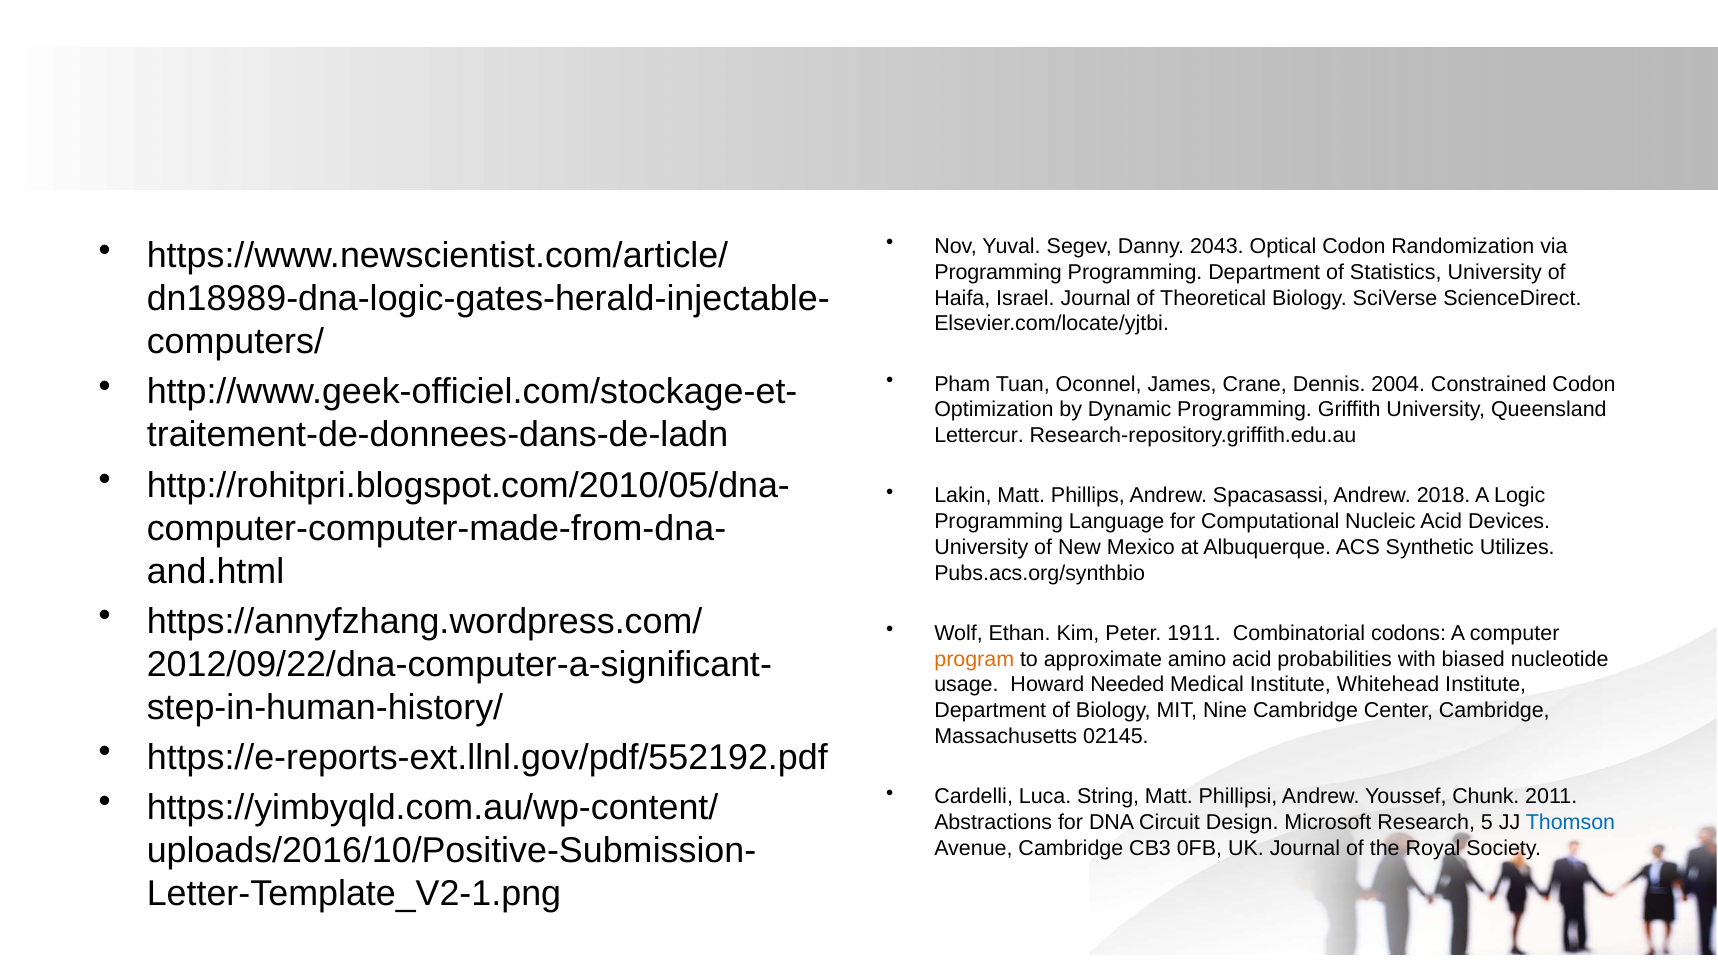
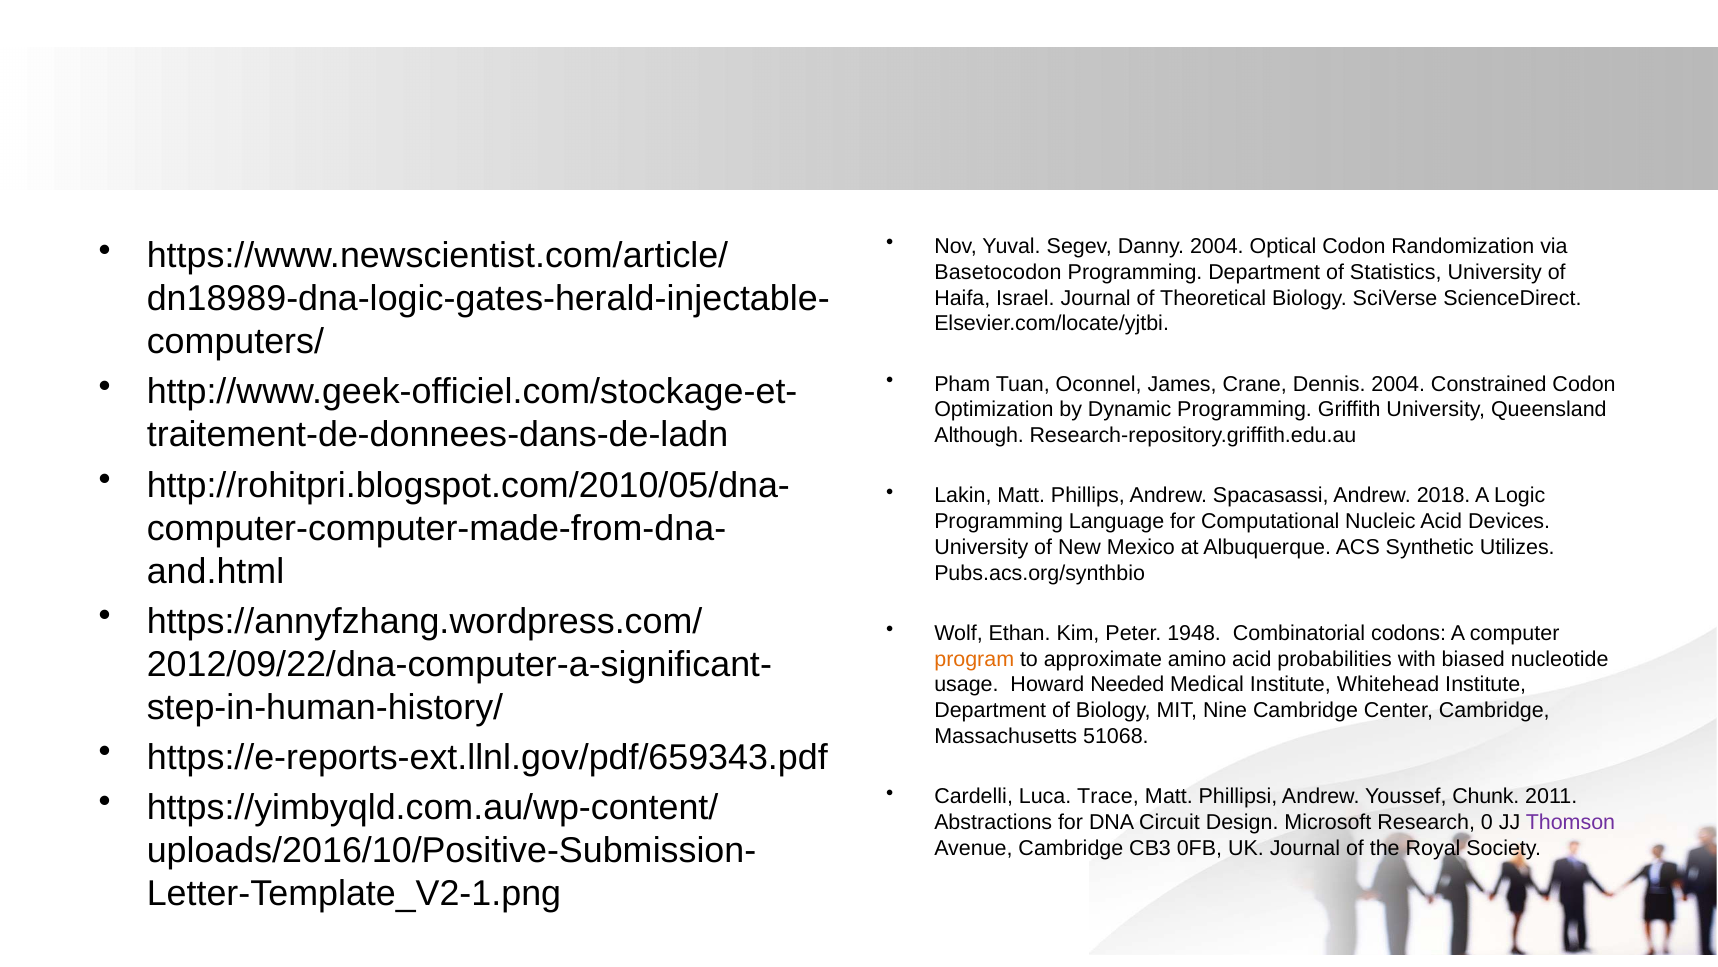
Danny 2043: 2043 -> 2004 (1217, 246)
Programming: Programming -> Basetocodon (998, 272)
Lettercur: Lettercur -> Although (979, 435)
1911: 1911 -> 1948 (1194, 633)
02145: 02145 -> 51068 (1116, 736)
https://e-reports-ext.llnl.gov/pdf/552192.pdf: https://e-reports-ext.llnl.gov/pdf/552192.pdf -> https://e-reports-ext.llnl.gov/pdf/659343.pdf (487, 757)
String: String -> Trace (1108, 796)
5: 5 -> 0 (1487, 822)
Thomson colour: blue -> purple (1571, 822)
